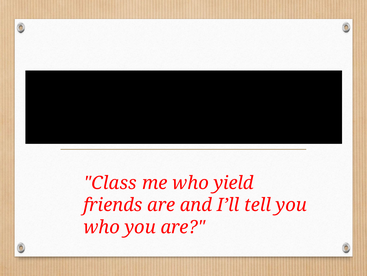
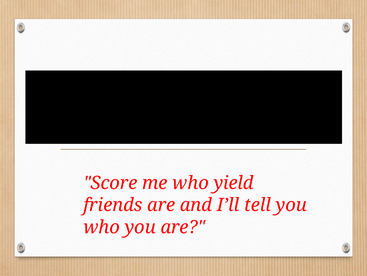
Class: Class -> Score (110, 183)
